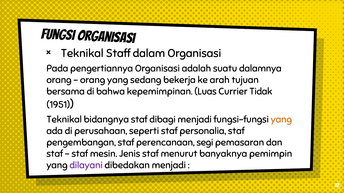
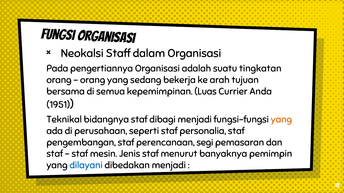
Teknikal: Teknikal -> Neokalsi (82, 53)
dalamnya: dalamnya -> tingkatan (260, 69)
bahwa: bahwa -> semua (111, 92)
Tidak: Tidak -> Anda (261, 92)
dilayani colour: purple -> blue (86, 166)
